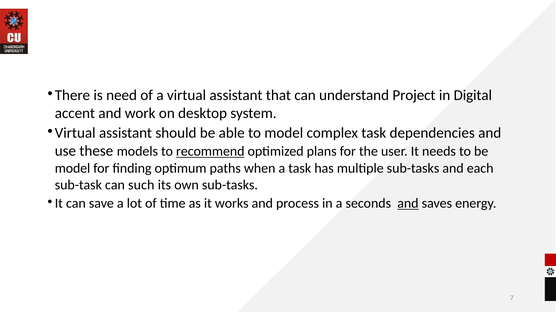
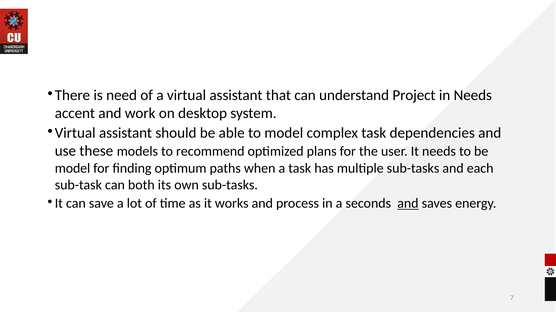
in Digital: Digital -> Needs (473, 95)
recommend underline: present -> none (210, 152)
such: such -> both (141, 185)
